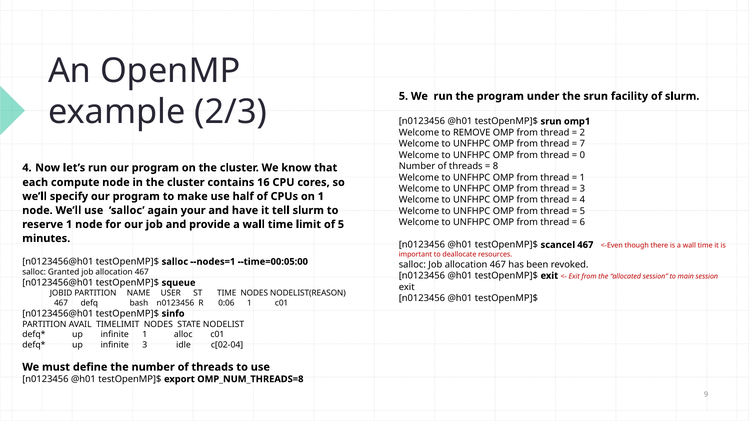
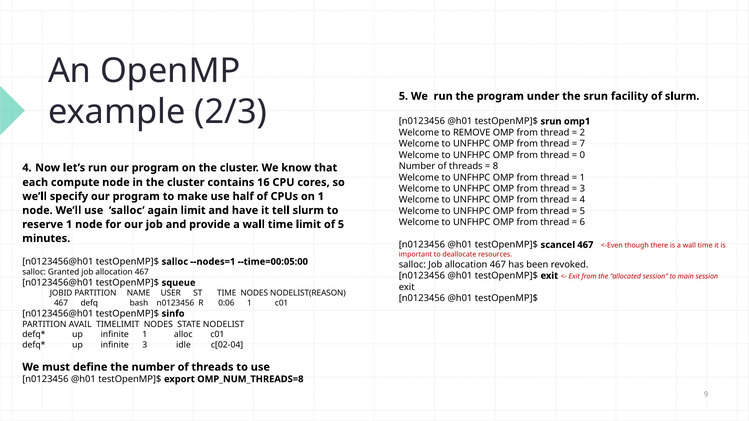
again your: your -> limit (193, 211)
